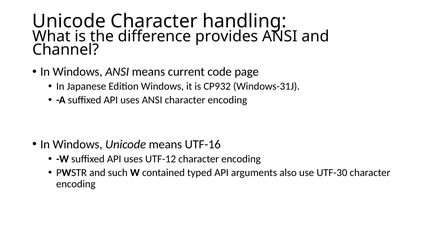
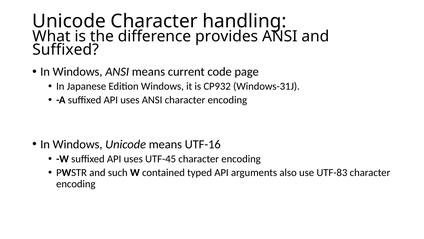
Channel: Channel -> Suffixed (66, 50)
UTF-12: UTF-12 -> UTF-45 (161, 159)
UTF-30: UTF-30 -> UTF-83 (332, 172)
